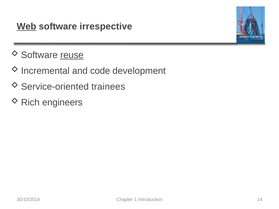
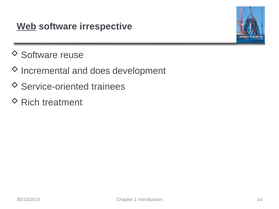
reuse underline: present -> none (72, 55)
code: code -> does (100, 71)
engineers: engineers -> treatment (62, 103)
